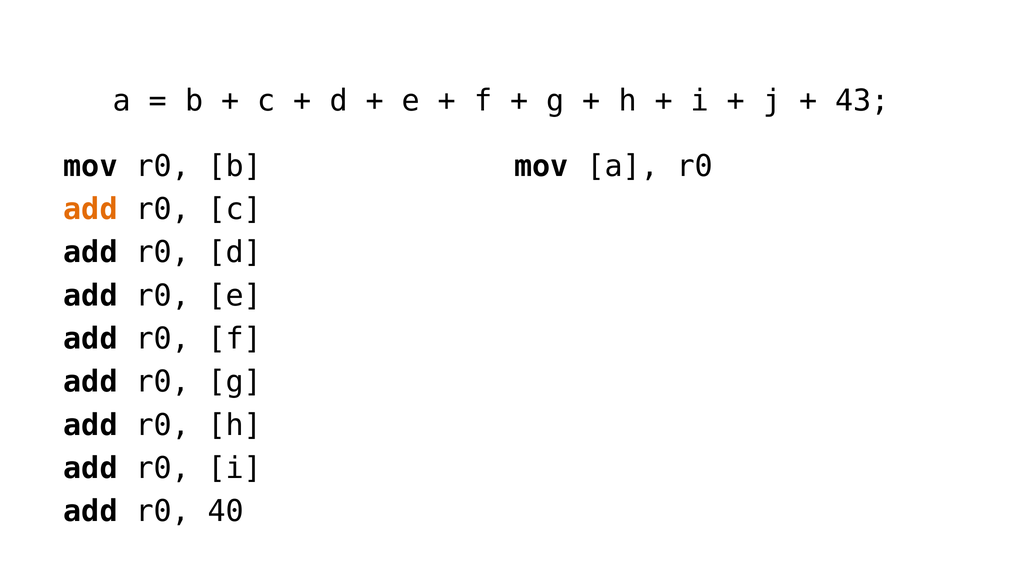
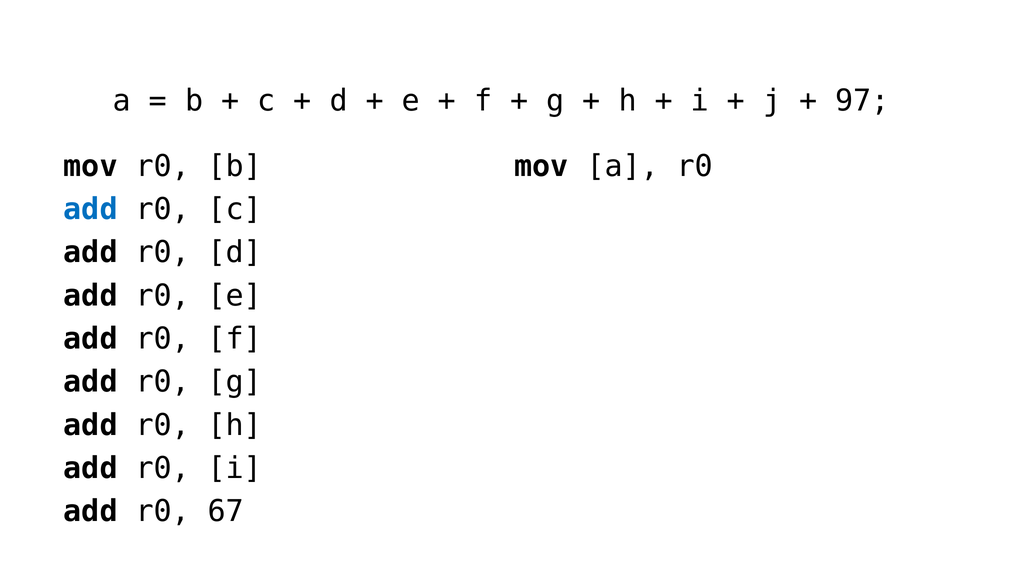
43: 43 -> 97 (862, 101)
add colour: orange -> blue (91, 209)
40: 40 -> 67 (226, 511)
